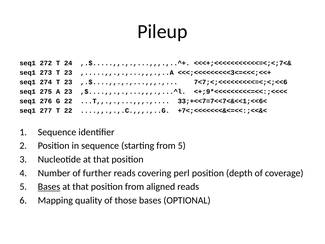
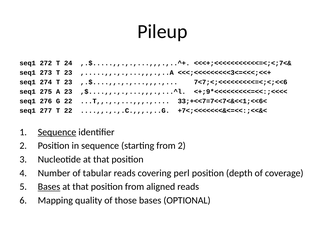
Sequence underline: none -> present (57, 132)
from 5: 5 -> 2 (182, 146)
further: further -> tabular (97, 173)
